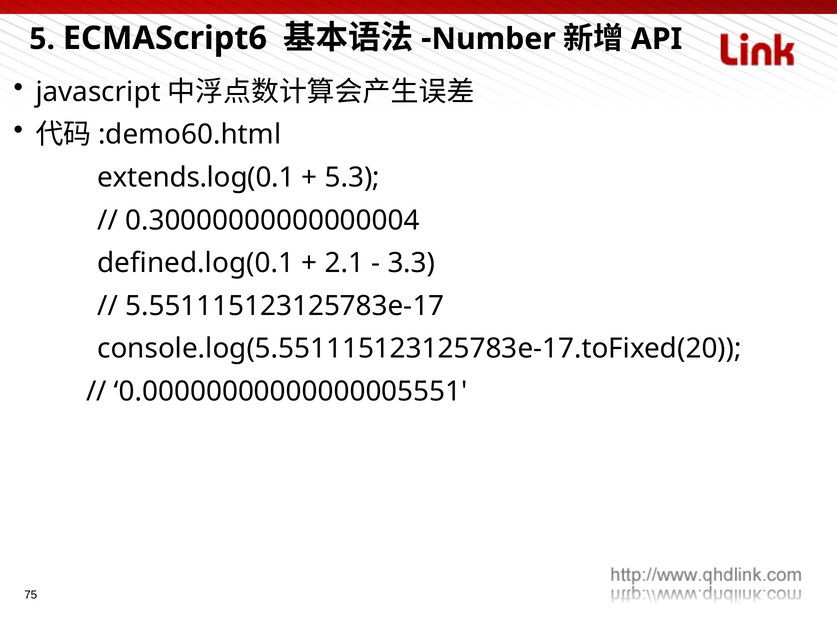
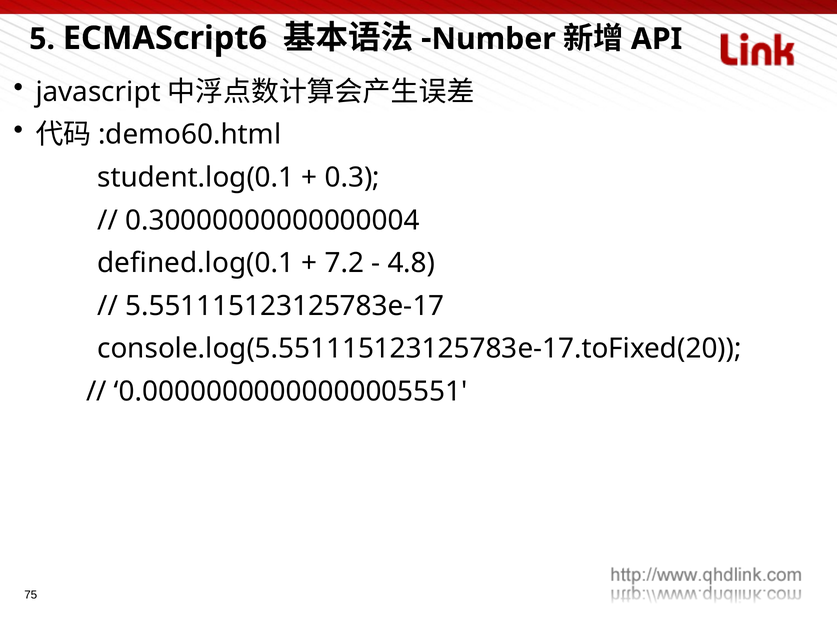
extends.log(0.1: extends.log(0.1 -> student.log(0.1 (196, 177)
5.3: 5.3 -> 0.3 (352, 177)
2.1: 2.1 -> 7.2 (344, 263)
3.3: 3.3 -> 4.8 (411, 263)
